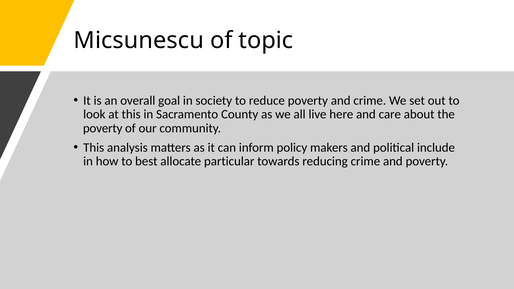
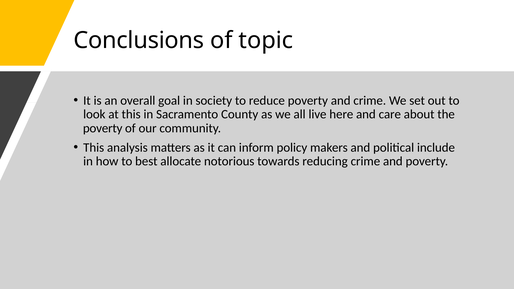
Micsunescu: Micsunescu -> Conclusions (139, 40)
particular: particular -> notorious (229, 161)
